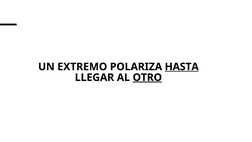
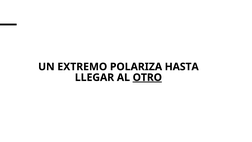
HASTA underline: present -> none (182, 67)
